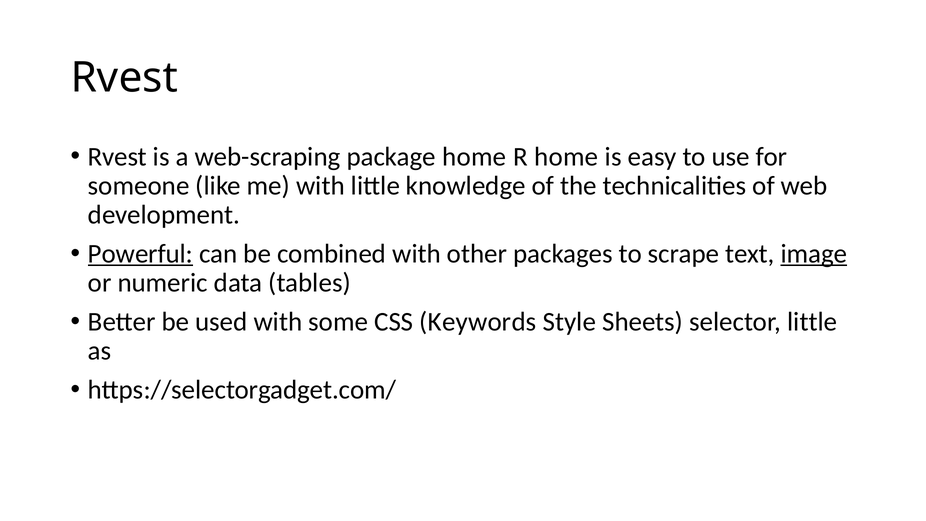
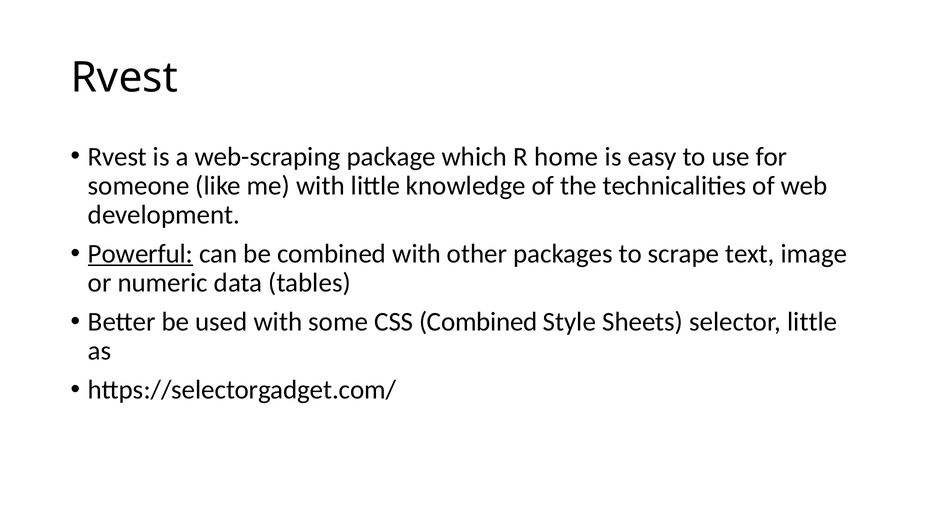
package home: home -> which (474, 157)
image underline: present -> none (814, 254)
CSS Keywords: Keywords -> Combined (478, 322)
